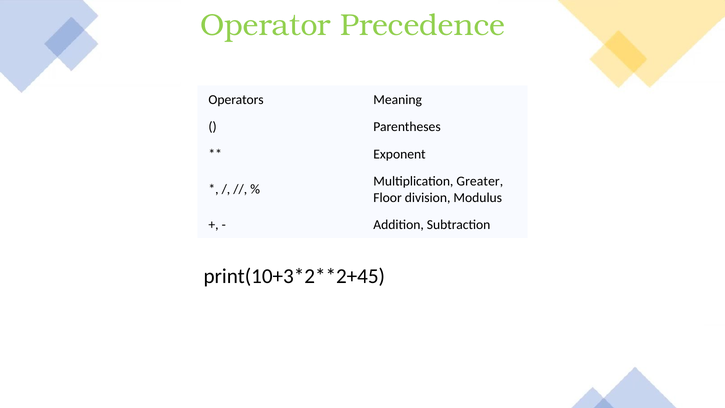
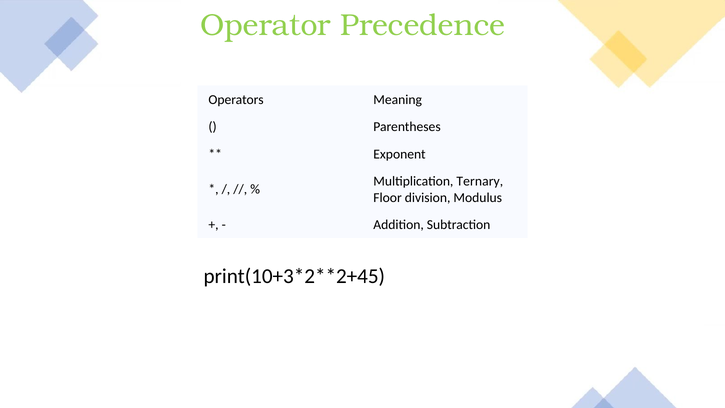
Greater: Greater -> Ternary (480, 181)
